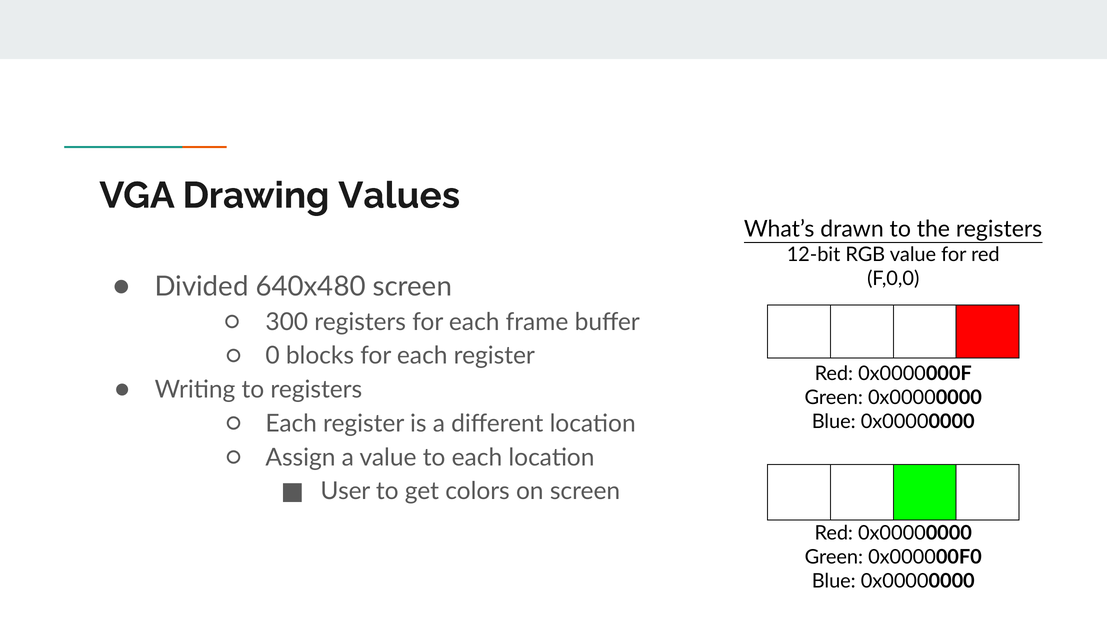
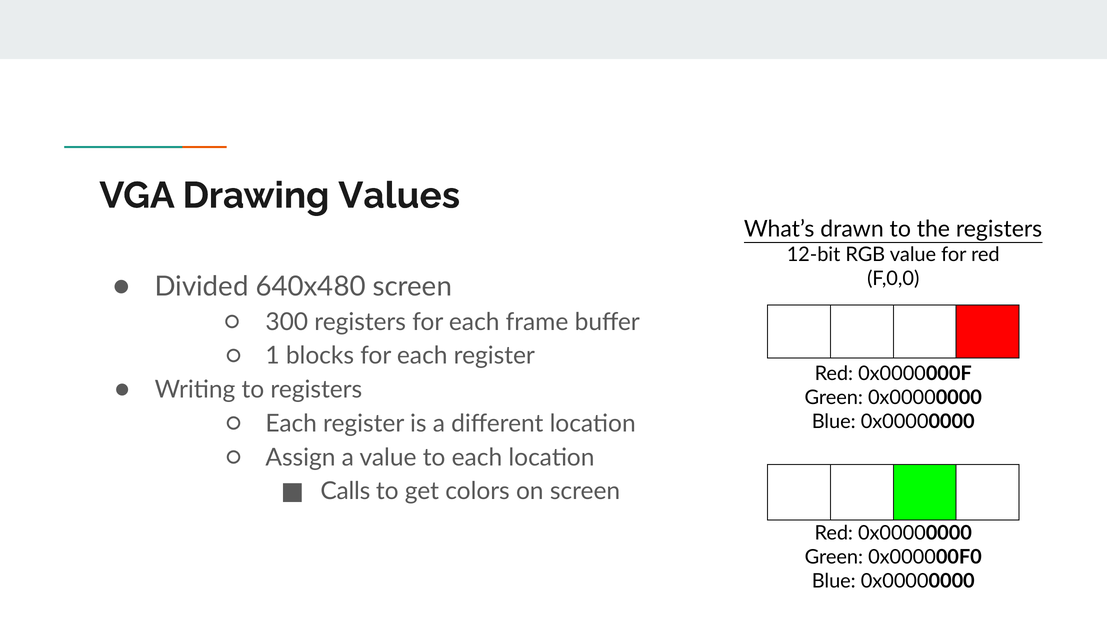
0: 0 -> 1 (273, 356)
User: User -> Calls (345, 491)
